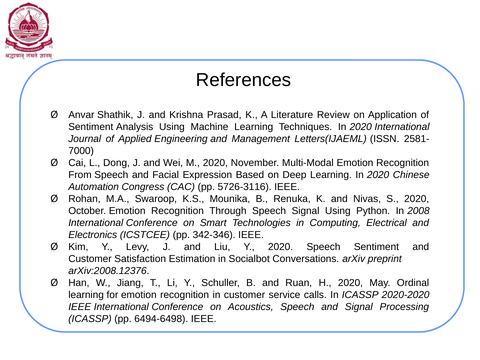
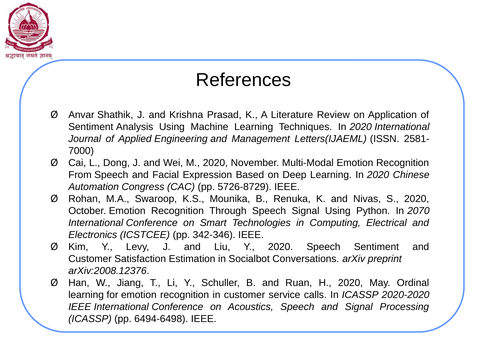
5726-3116: 5726-3116 -> 5726-8729 (245, 187)
2008: 2008 -> 2070 (418, 211)
